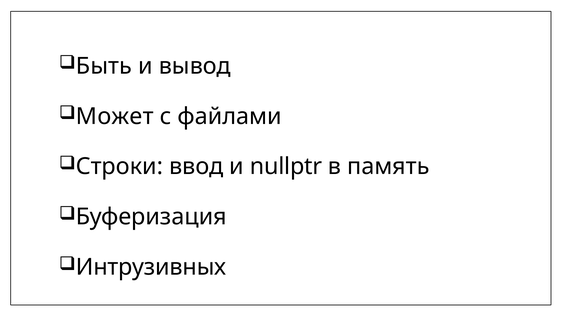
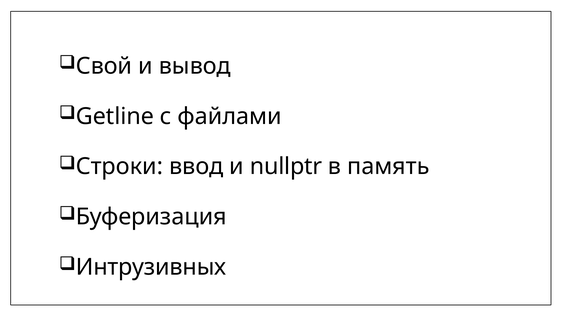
Быть: Быть -> Свой (104, 66)
Может: Может -> Getline (115, 116)
